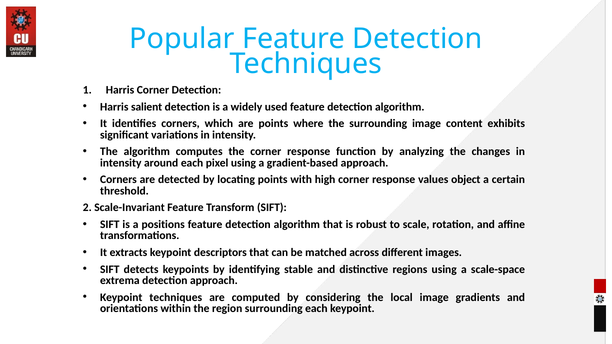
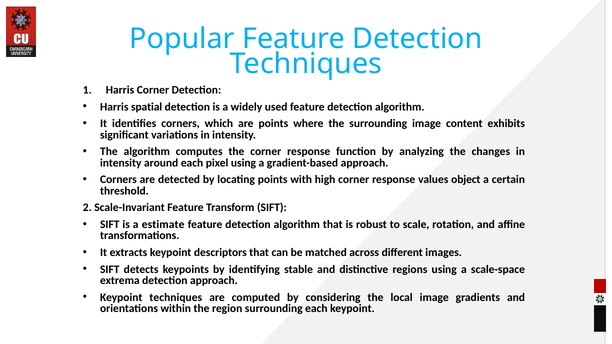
salient: salient -> spatial (147, 107)
positions: positions -> estimate (163, 225)
